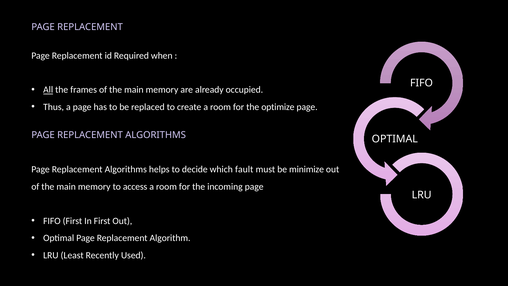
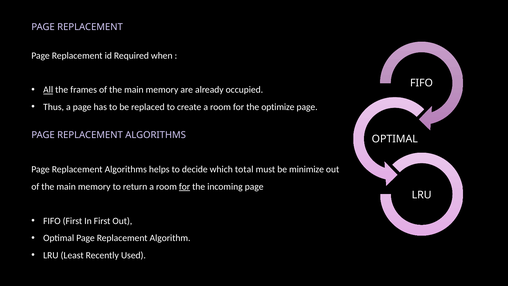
fault: fault -> total (244, 169)
access: access -> return (135, 186)
for underline: none -> present (185, 186)
